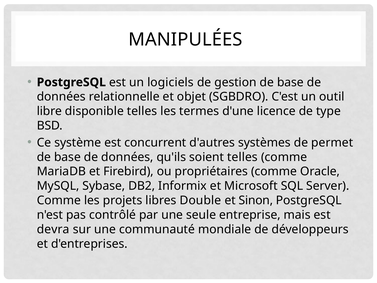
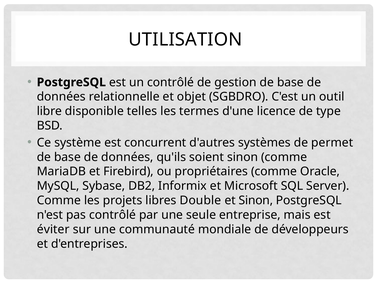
MANIPULÉES: MANIPULÉES -> UTILISATION (185, 40)
un logiciels: logiciels -> contrôlé (171, 82)
soient telles: telles -> sinon (243, 157)
devra: devra -> éviter (53, 229)
